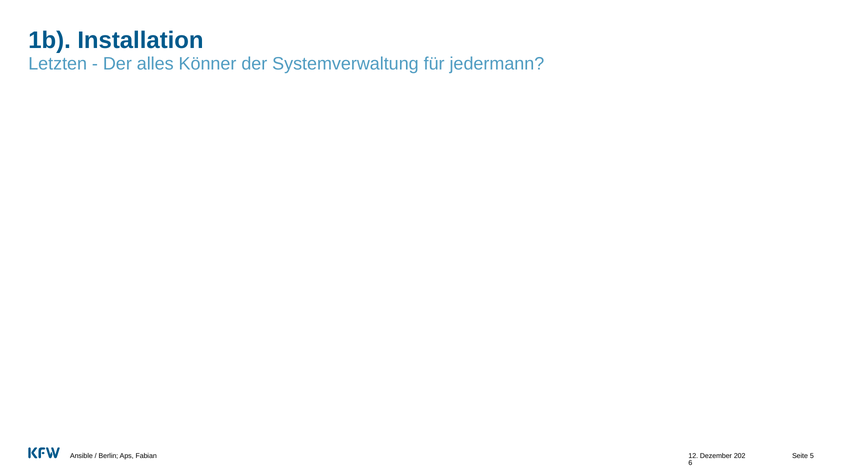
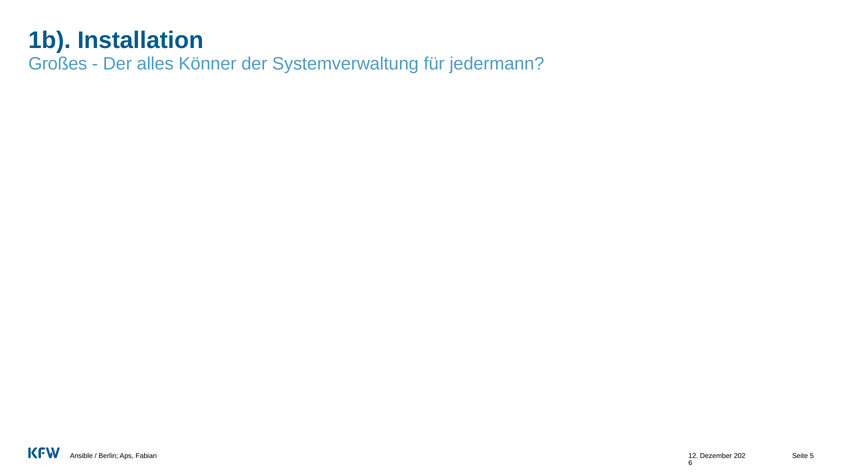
Letzten: Letzten -> Großes (58, 64)
